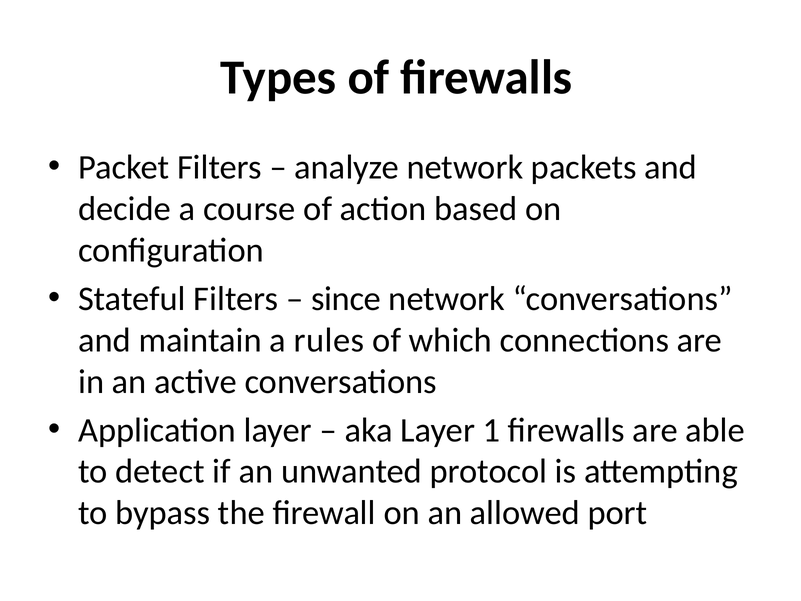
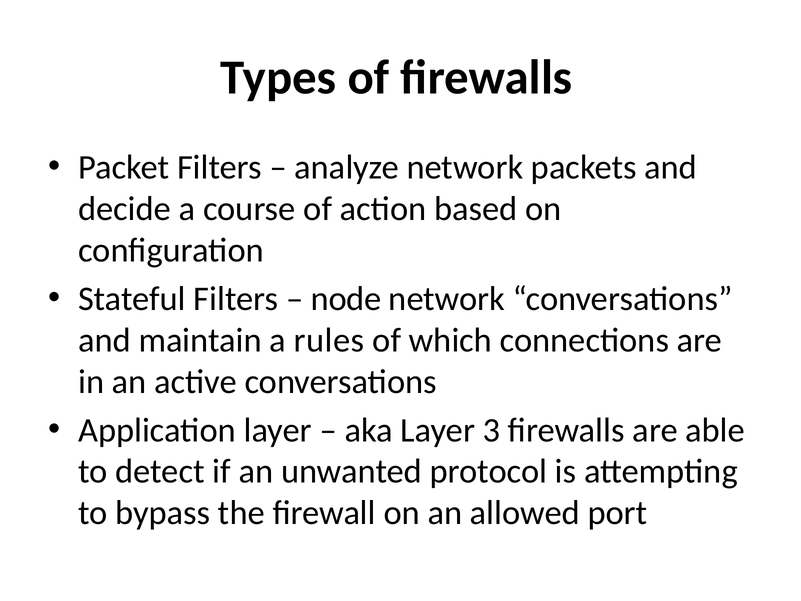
since: since -> node (346, 299)
1: 1 -> 3 (491, 430)
